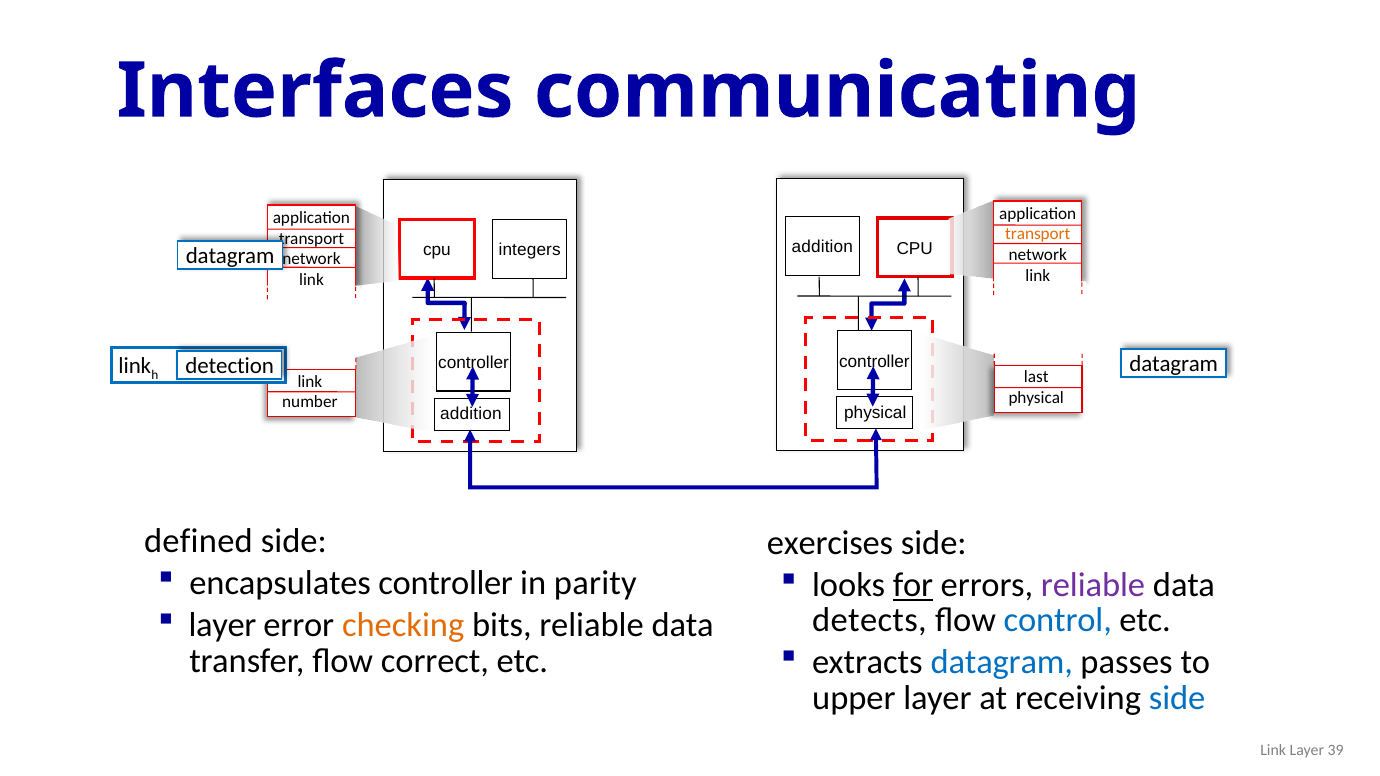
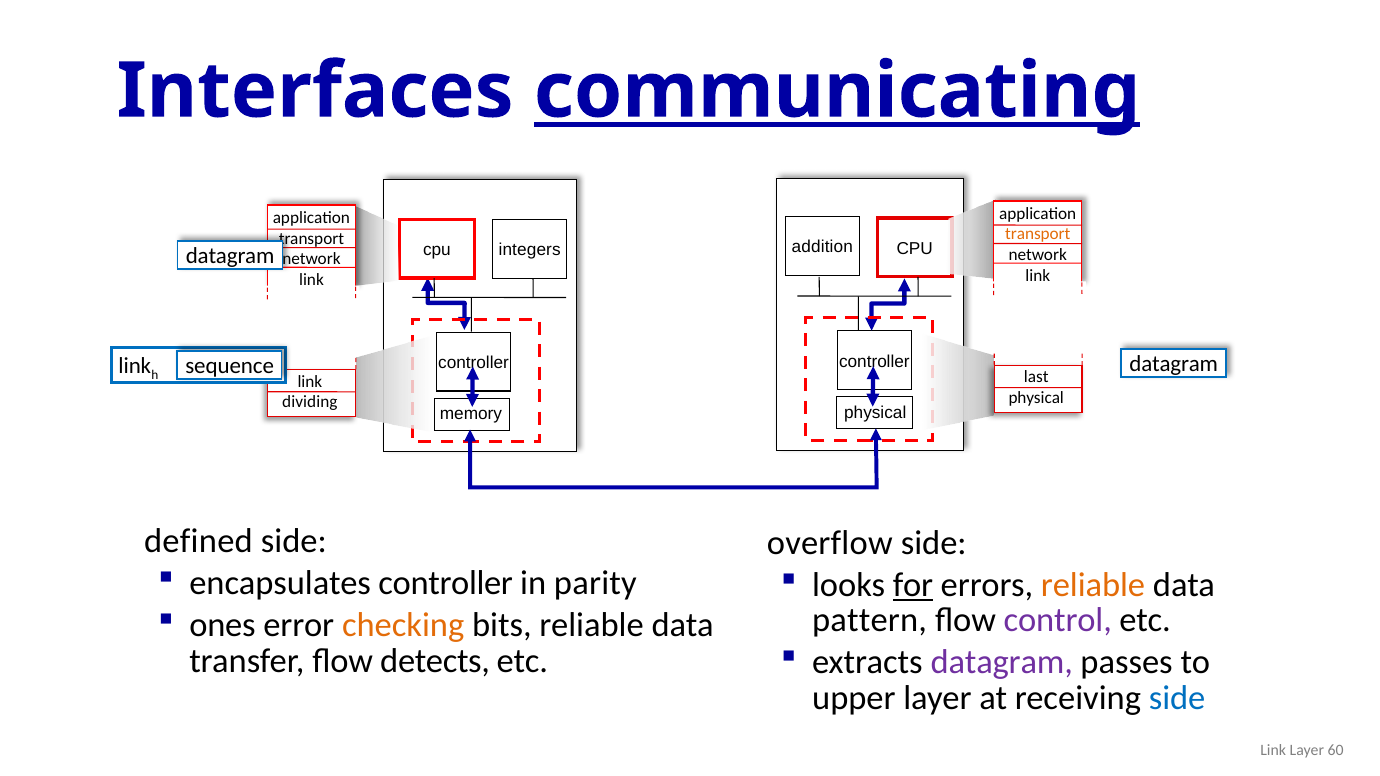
communicating underline: none -> present (837, 91)
detection: detection -> sequence (230, 366)
number: number -> dividing (310, 402)
addition: addition -> memory (471, 414)
exercises: exercises -> overflow (830, 543)
reliable colour: purple -> orange (1093, 585)
detects: detects -> pattern (870, 621)
control colour: blue -> purple (1058, 621)
layer: layer -> ones (223, 626)
datagram colour: blue -> purple (1002, 663)
correct: correct -> detects (435, 661)
39: 39 -> 60 (1336, 751)
